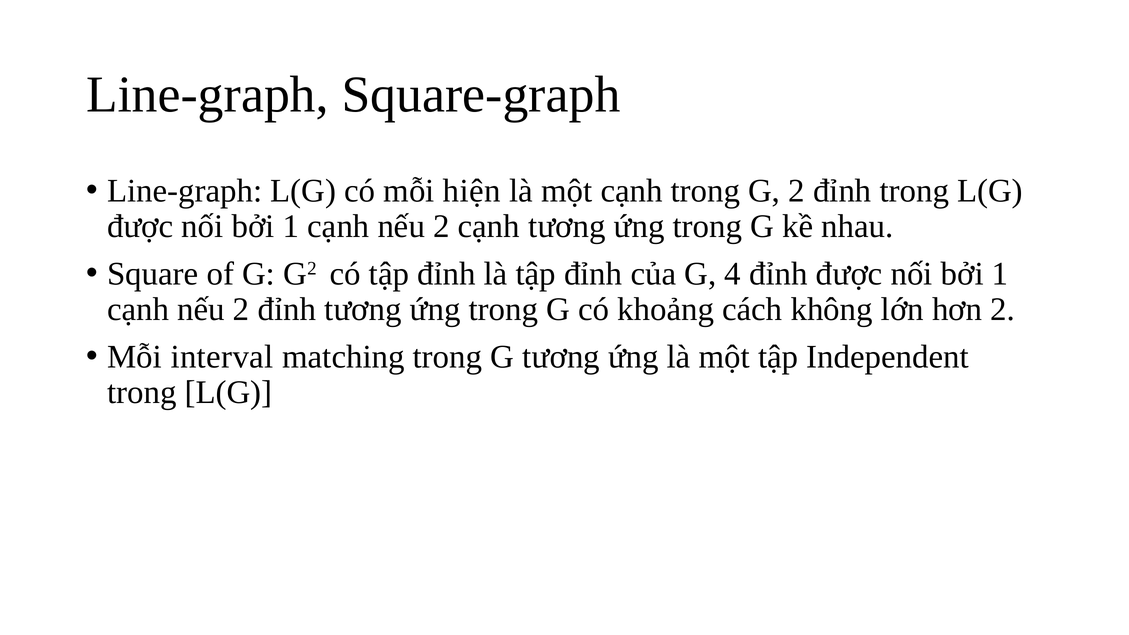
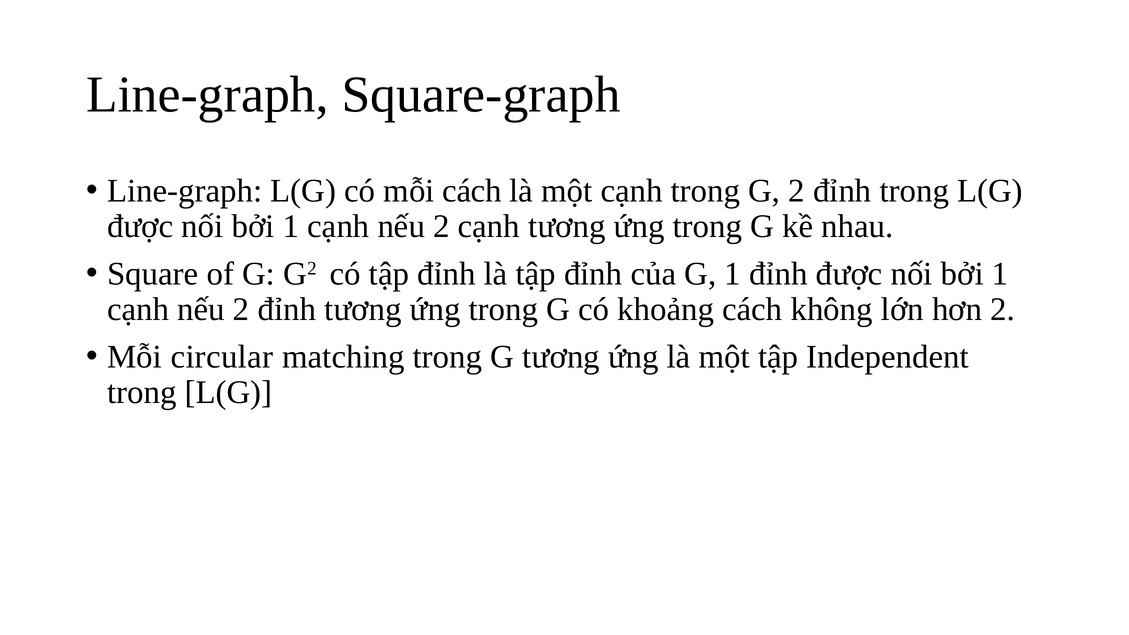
mỗi hiện: hiện -> cách (472, 191)
G 4: 4 -> 1 (733, 274)
interval: interval -> circular (222, 357)
